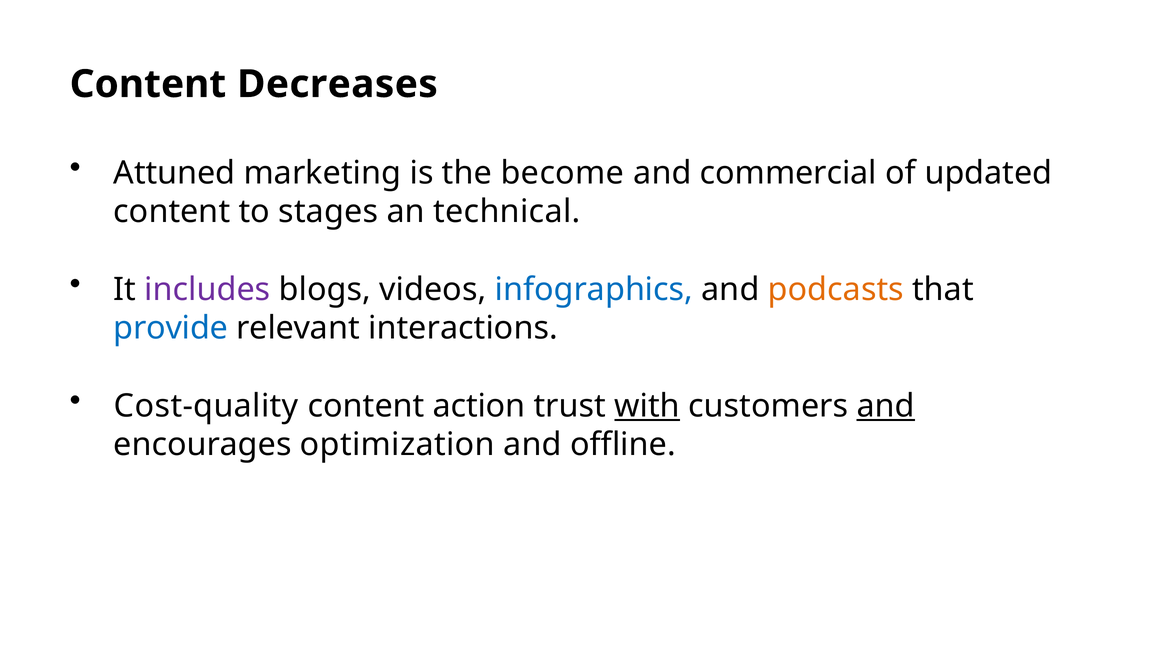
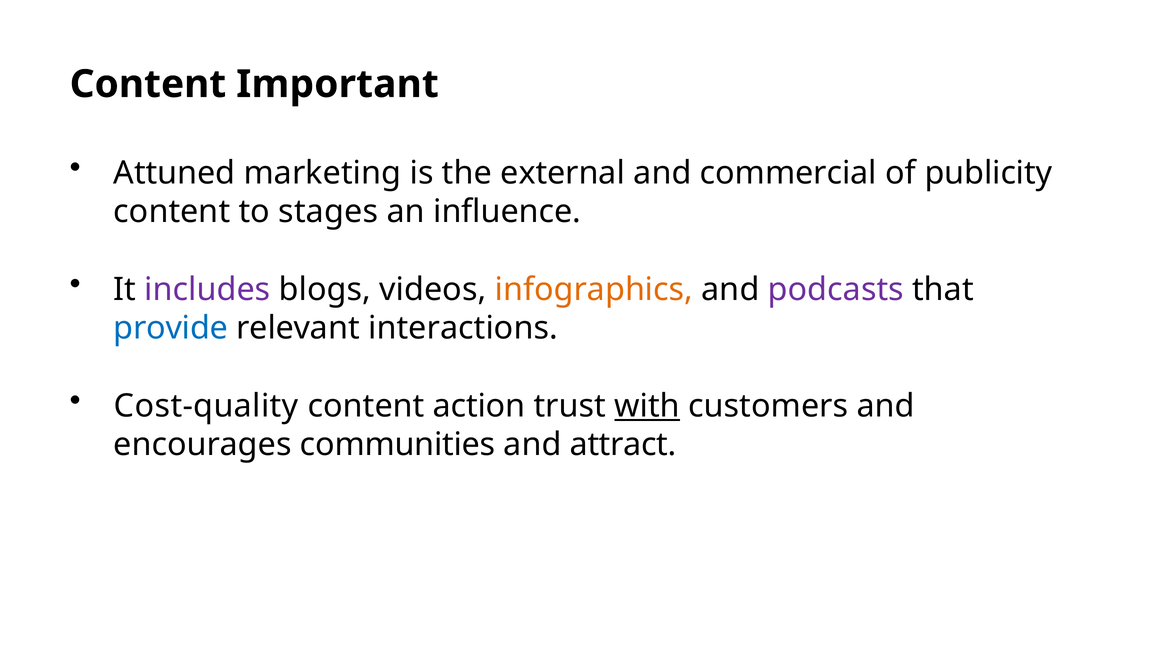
Decreases: Decreases -> Important (338, 84)
become: become -> external (563, 173)
updated: updated -> publicity (988, 173)
technical: technical -> influence (507, 212)
infographics colour: blue -> orange (594, 290)
podcasts colour: orange -> purple (836, 290)
and underline: present -> none (886, 406)
optimization: optimization -> communities (398, 445)
offline: offline -> attract (623, 445)
